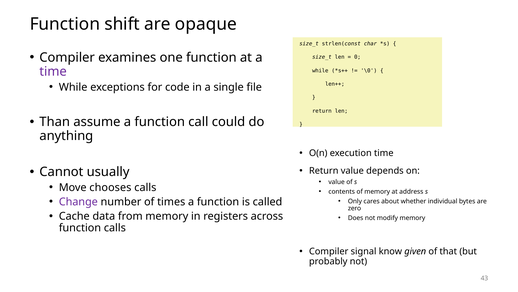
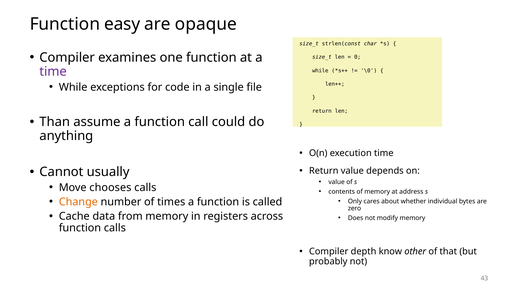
shift: shift -> easy (122, 24)
Change colour: purple -> orange (78, 201)
signal: signal -> depth (364, 251)
given: given -> other (415, 251)
